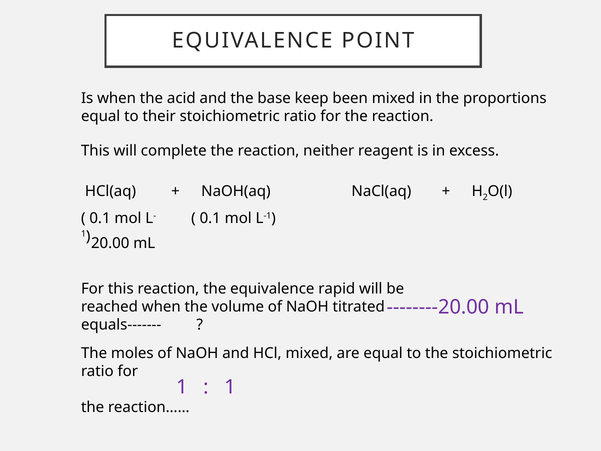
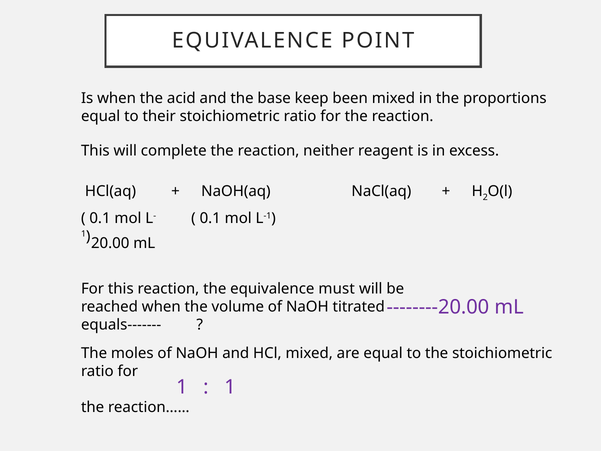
rapid: rapid -> must (337, 288)
